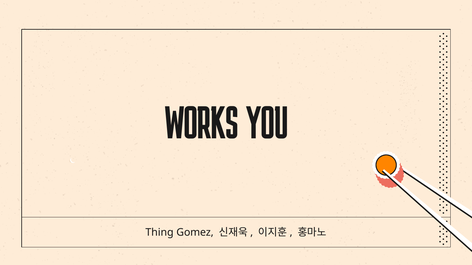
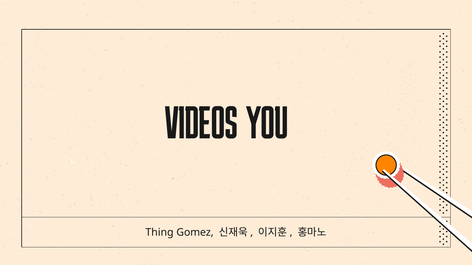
WORKS: WORKS -> VIDEOS (202, 124)
